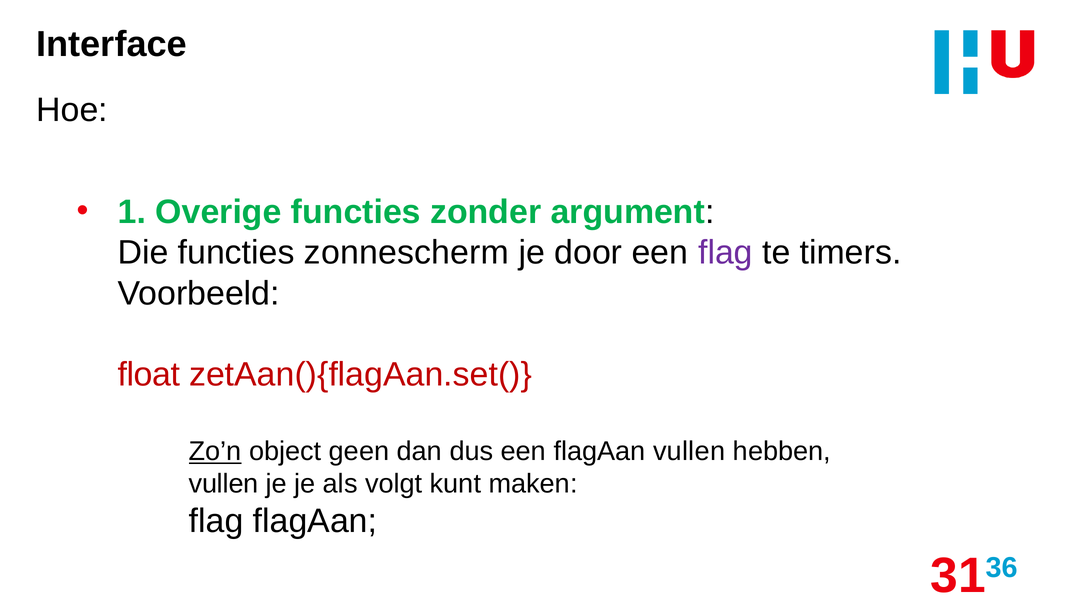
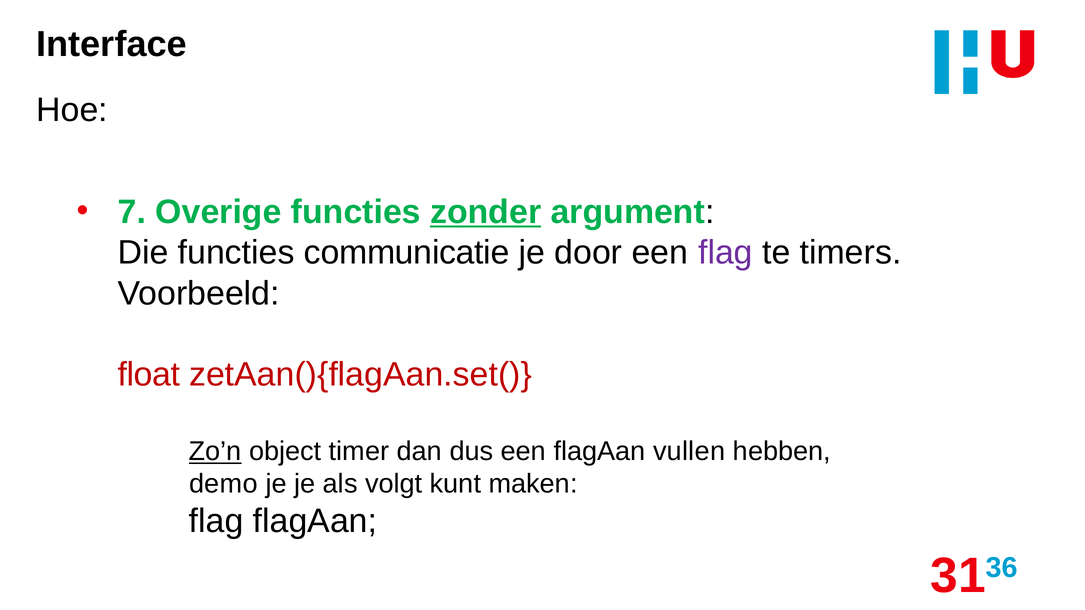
1: 1 -> 7 (132, 212)
zonder underline: none -> present (486, 212)
zonnescherm: zonnescherm -> communicatie (407, 253)
geen: geen -> timer (359, 452)
vullen: vullen -> demo (223, 484)
